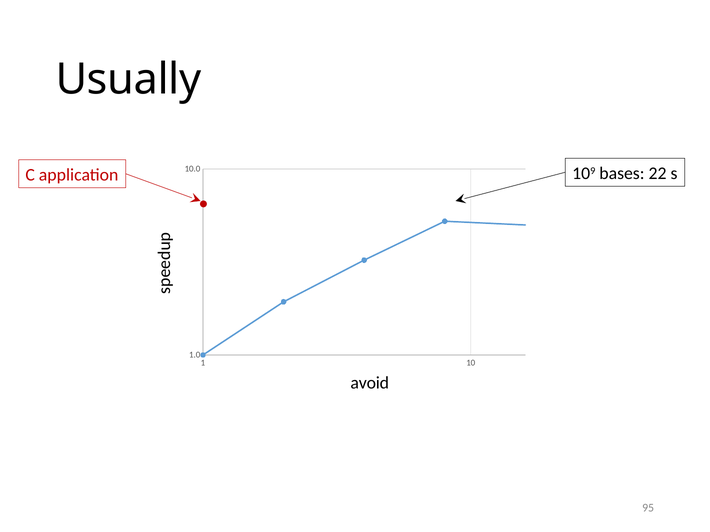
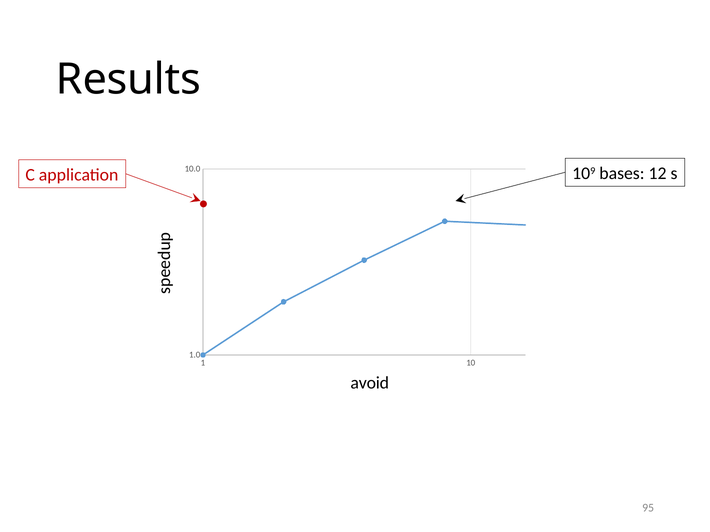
Usually: Usually -> Results (128, 80)
22: 22 -> 12 (658, 174)
